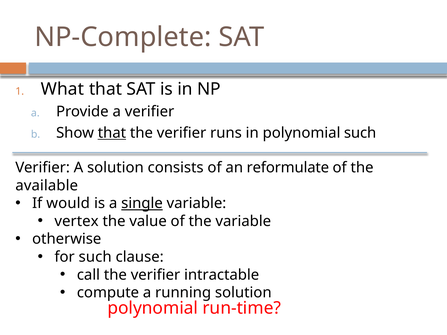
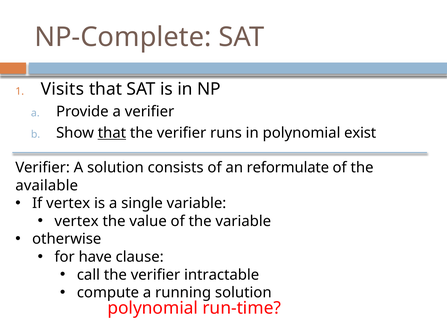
What: What -> Visits (62, 89)
polynomial such: such -> exist (360, 133)
If would: would -> vertex (68, 203)
single underline: present -> none (142, 203)
for such: such -> have (95, 257)
